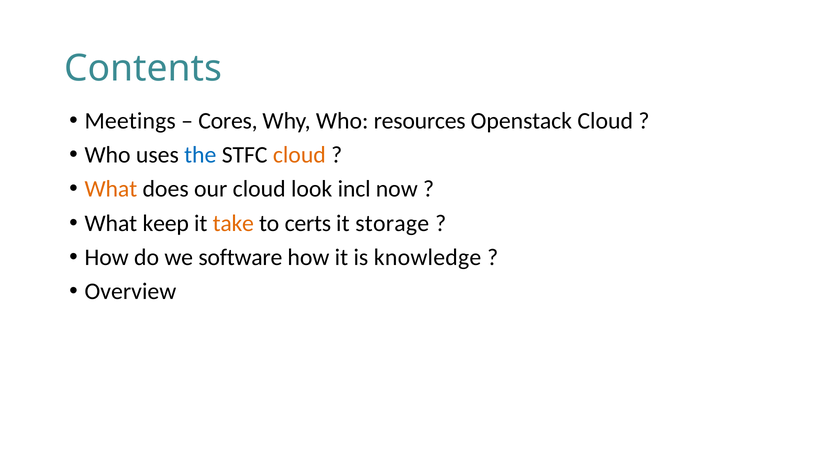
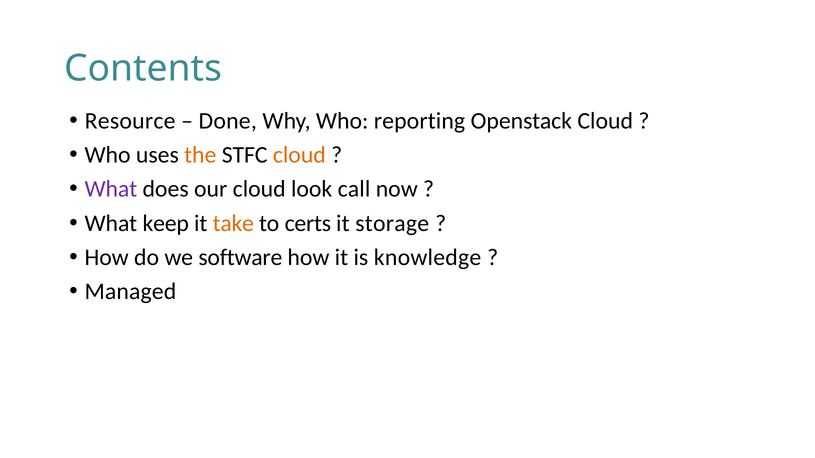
Meetings: Meetings -> Resource (130, 121)
Cores: Cores -> Done (228, 121)
resources: resources -> reporting (419, 121)
the colour: blue -> orange (200, 155)
What colour: orange -> purple (111, 189)
incl: incl -> call (354, 189)
Overview: Overview -> Managed (130, 292)
